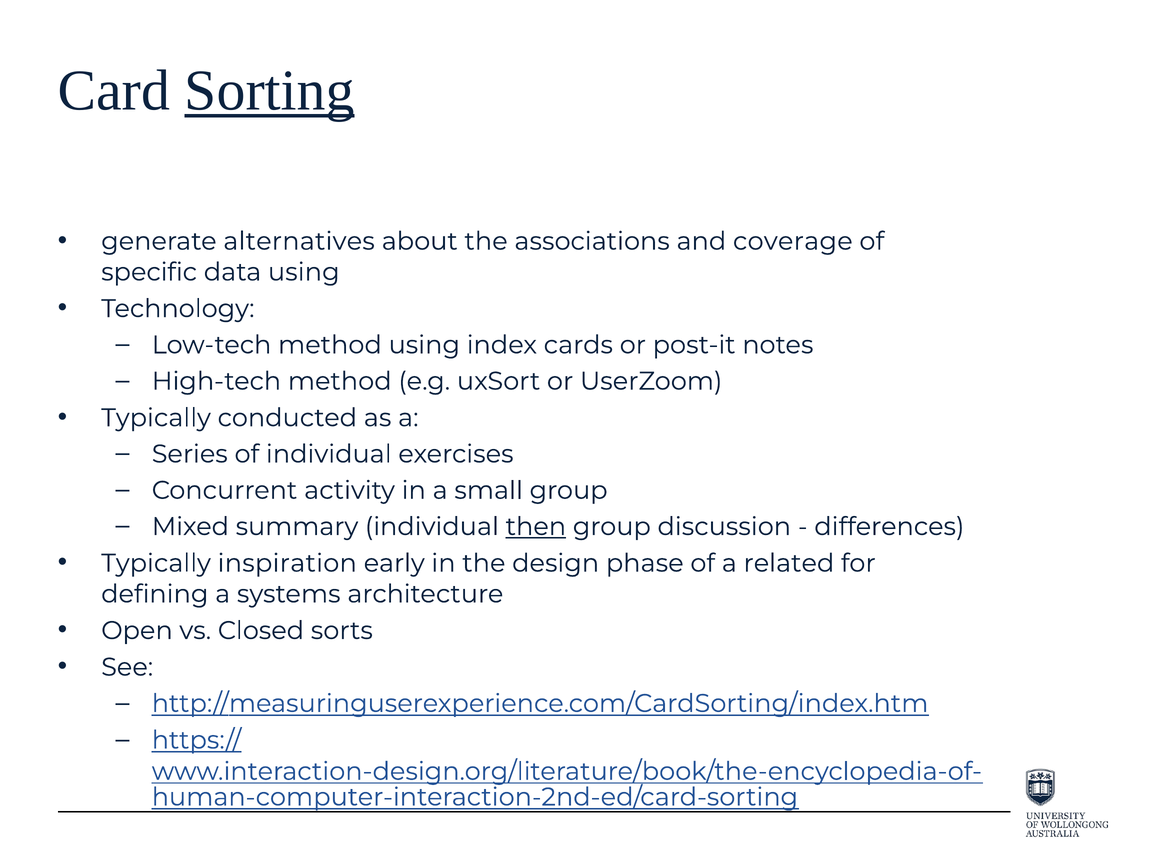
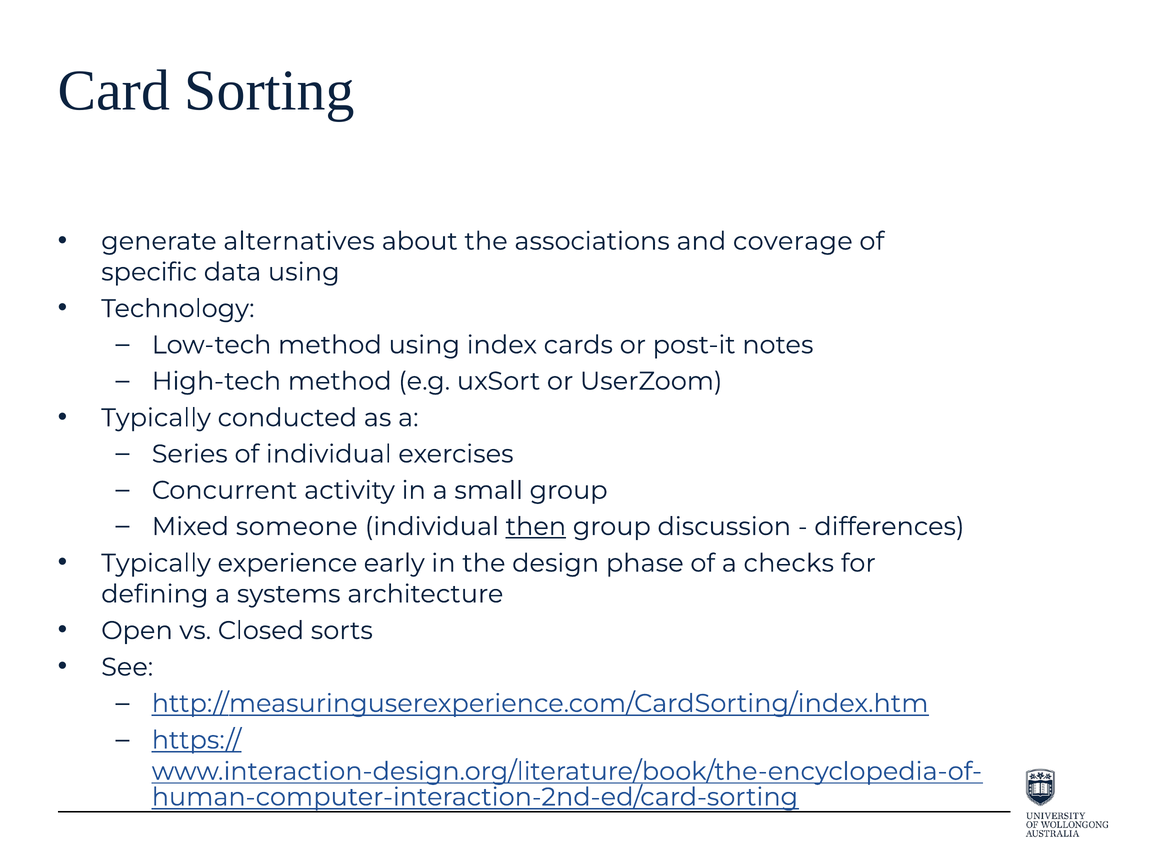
Sorting underline: present -> none (270, 91)
summary: summary -> someone (297, 527)
inspiration: inspiration -> experience (287, 563)
related: related -> checks (789, 563)
